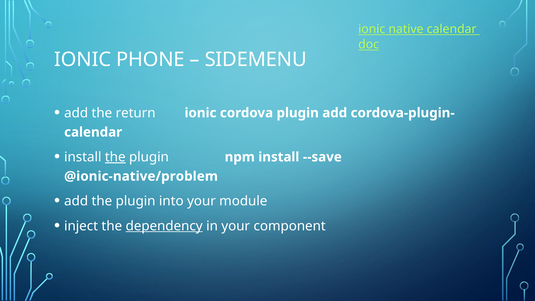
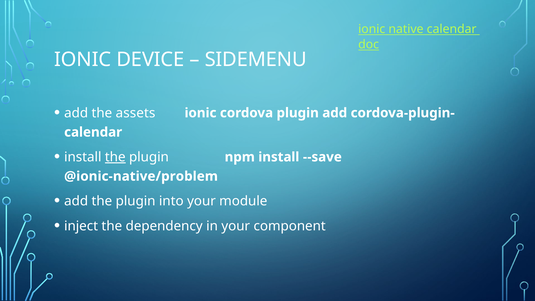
PHONE: PHONE -> DEVICE (150, 59)
return: return -> assets (136, 113)
dependency underline: present -> none (164, 226)
